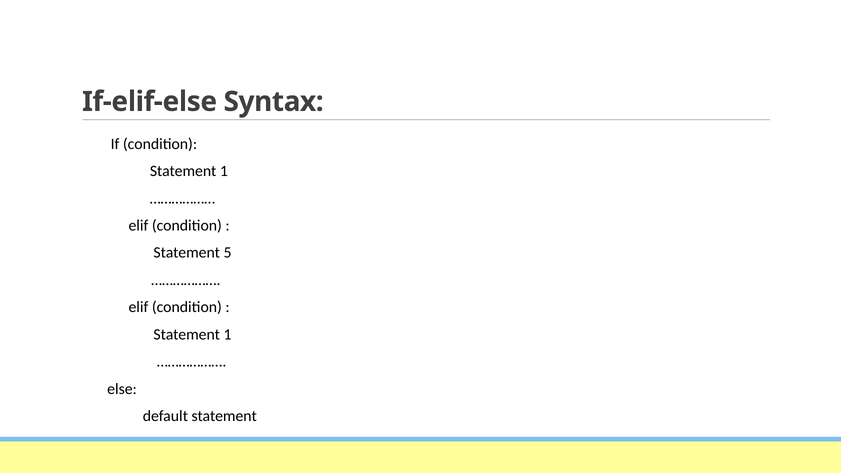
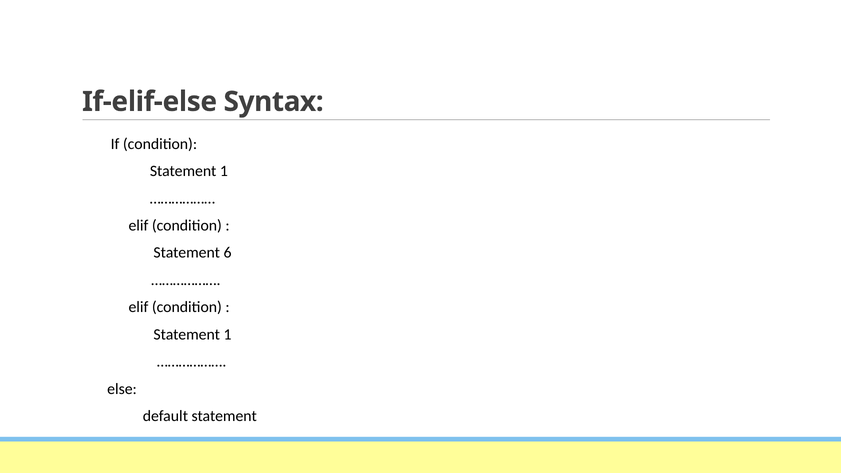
5: 5 -> 6 (228, 253)
